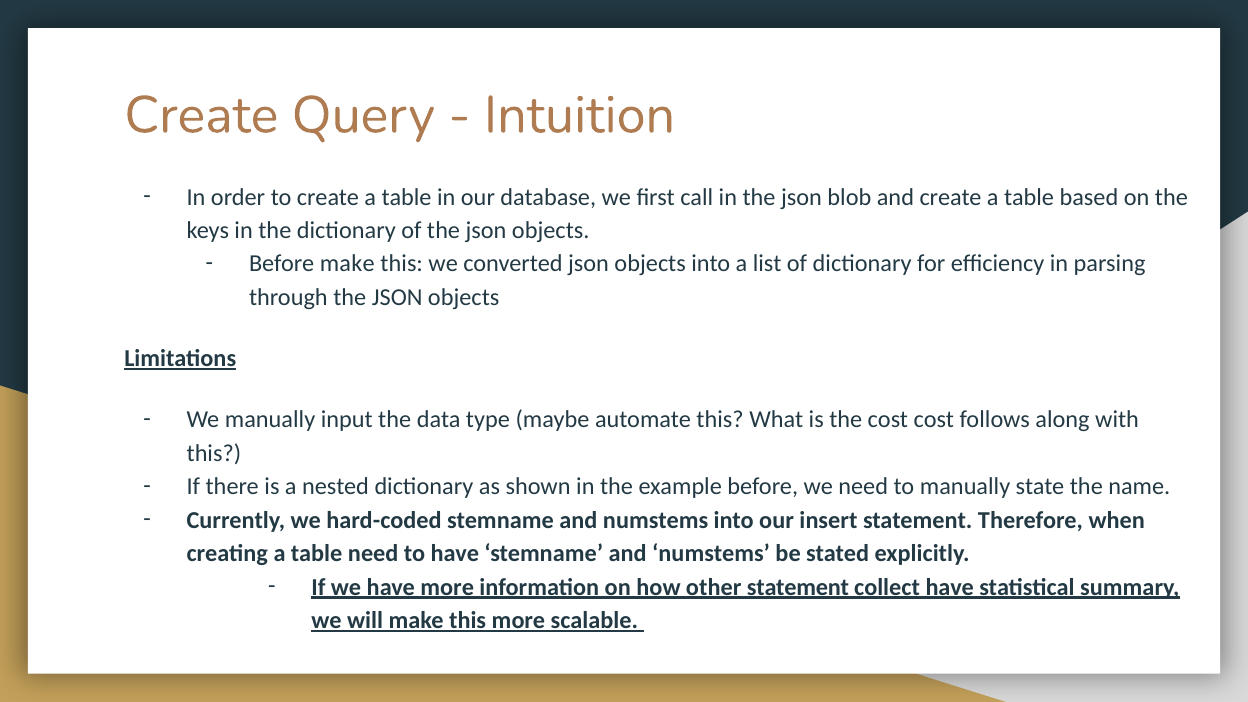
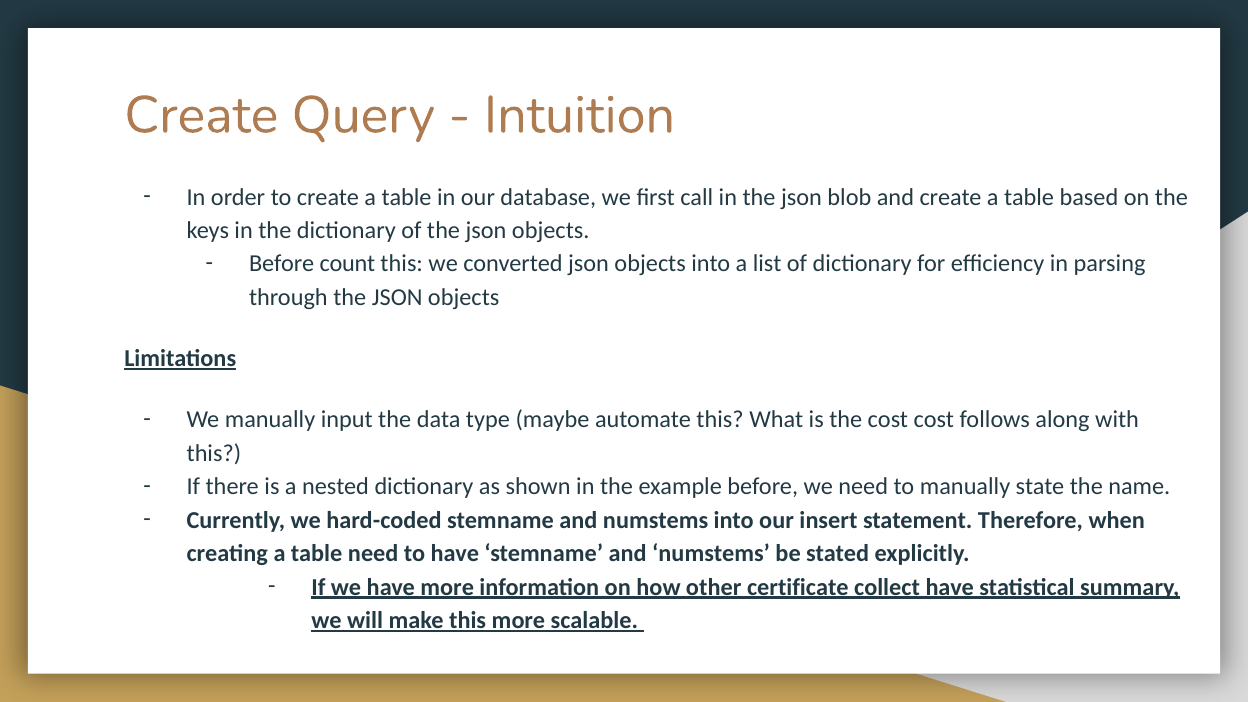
Before make: make -> count (347, 264)
other statement: statement -> certificate (798, 587)
